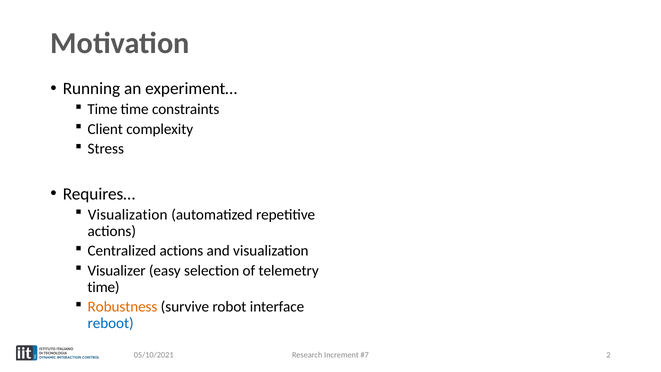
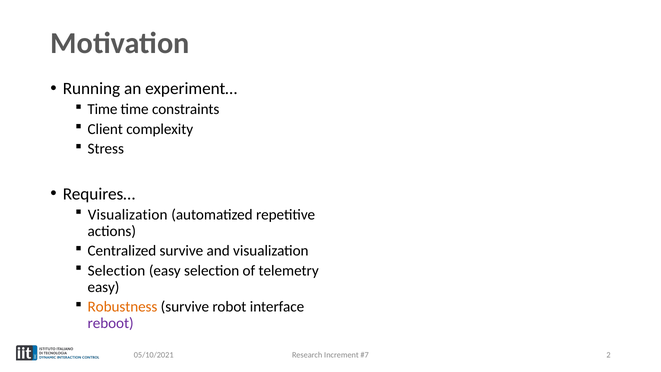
Centralized actions: actions -> survive (181, 251)
Visualizer: Visualizer -> Selection (116, 271)
time: time -> easy (103, 287)
reboot colour: blue -> purple (111, 323)
